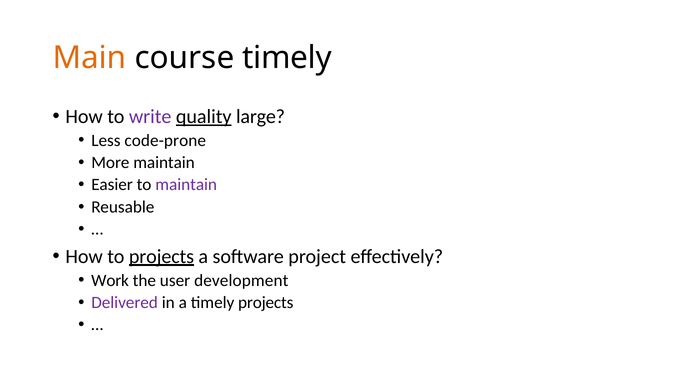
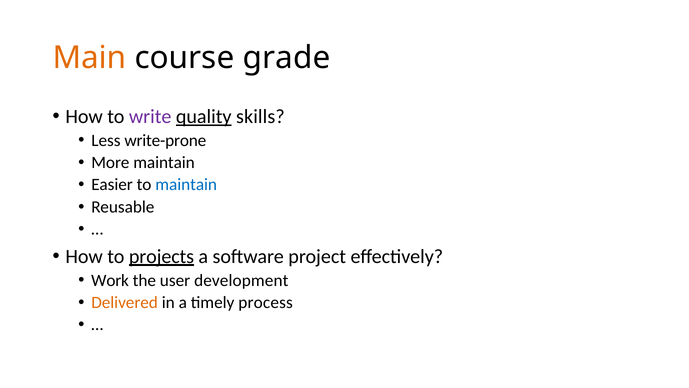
course timely: timely -> grade (287, 58)
large: large -> skills (260, 116)
code-prone: code-prone -> write-prone (165, 140)
maintain colour: purple -> blue (186, 185)
Delivered colour: purple -> orange (125, 302)
timely projects: projects -> process (266, 302)
